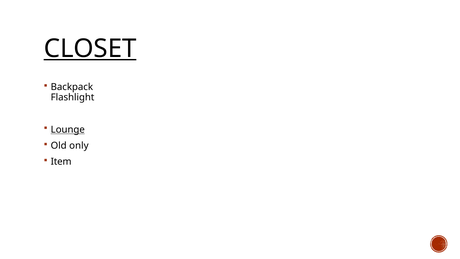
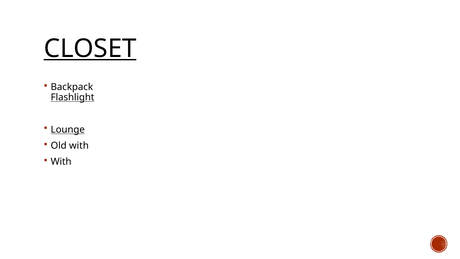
Flashlight underline: none -> present (73, 97)
Old only: only -> with (79, 146)
Item: Item -> With (61, 162)
